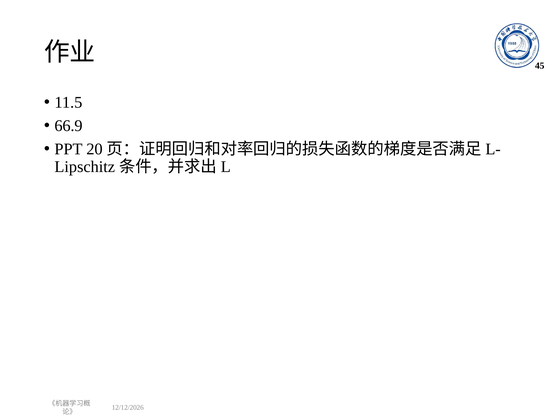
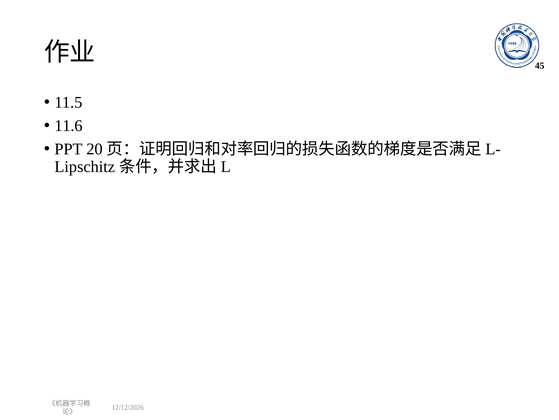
66.9: 66.9 -> 11.6 (69, 126)
